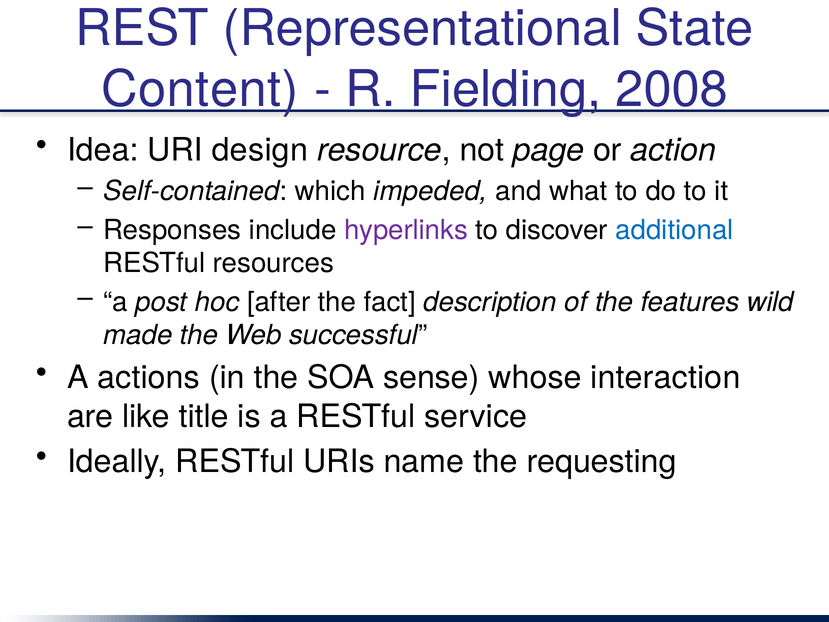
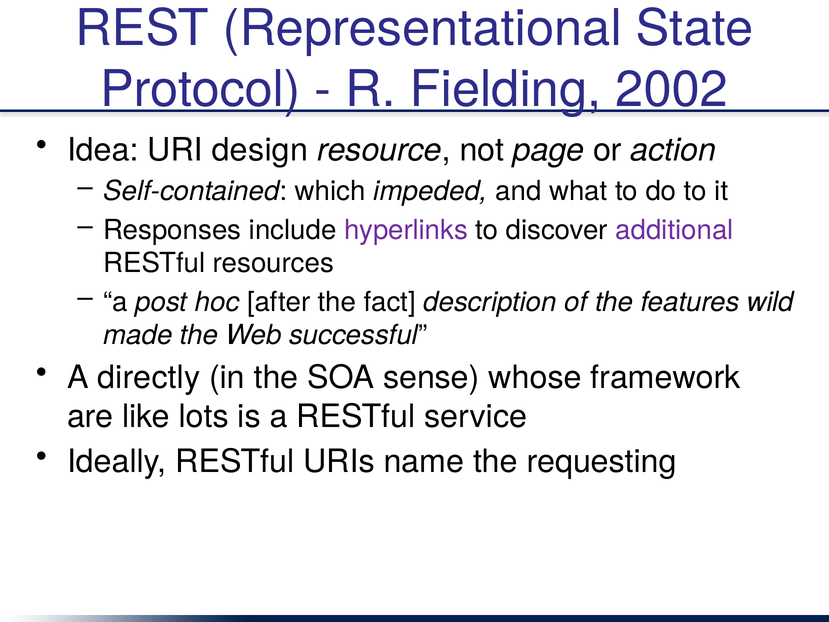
Content: Content -> Protocol (200, 89)
2008: 2008 -> 2002 (672, 89)
additional colour: blue -> purple (674, 230)
actions: actions -> directly (149, 378)
interaction: interaction -> framework (666, 378)
title: title -> lots (204, 416)
